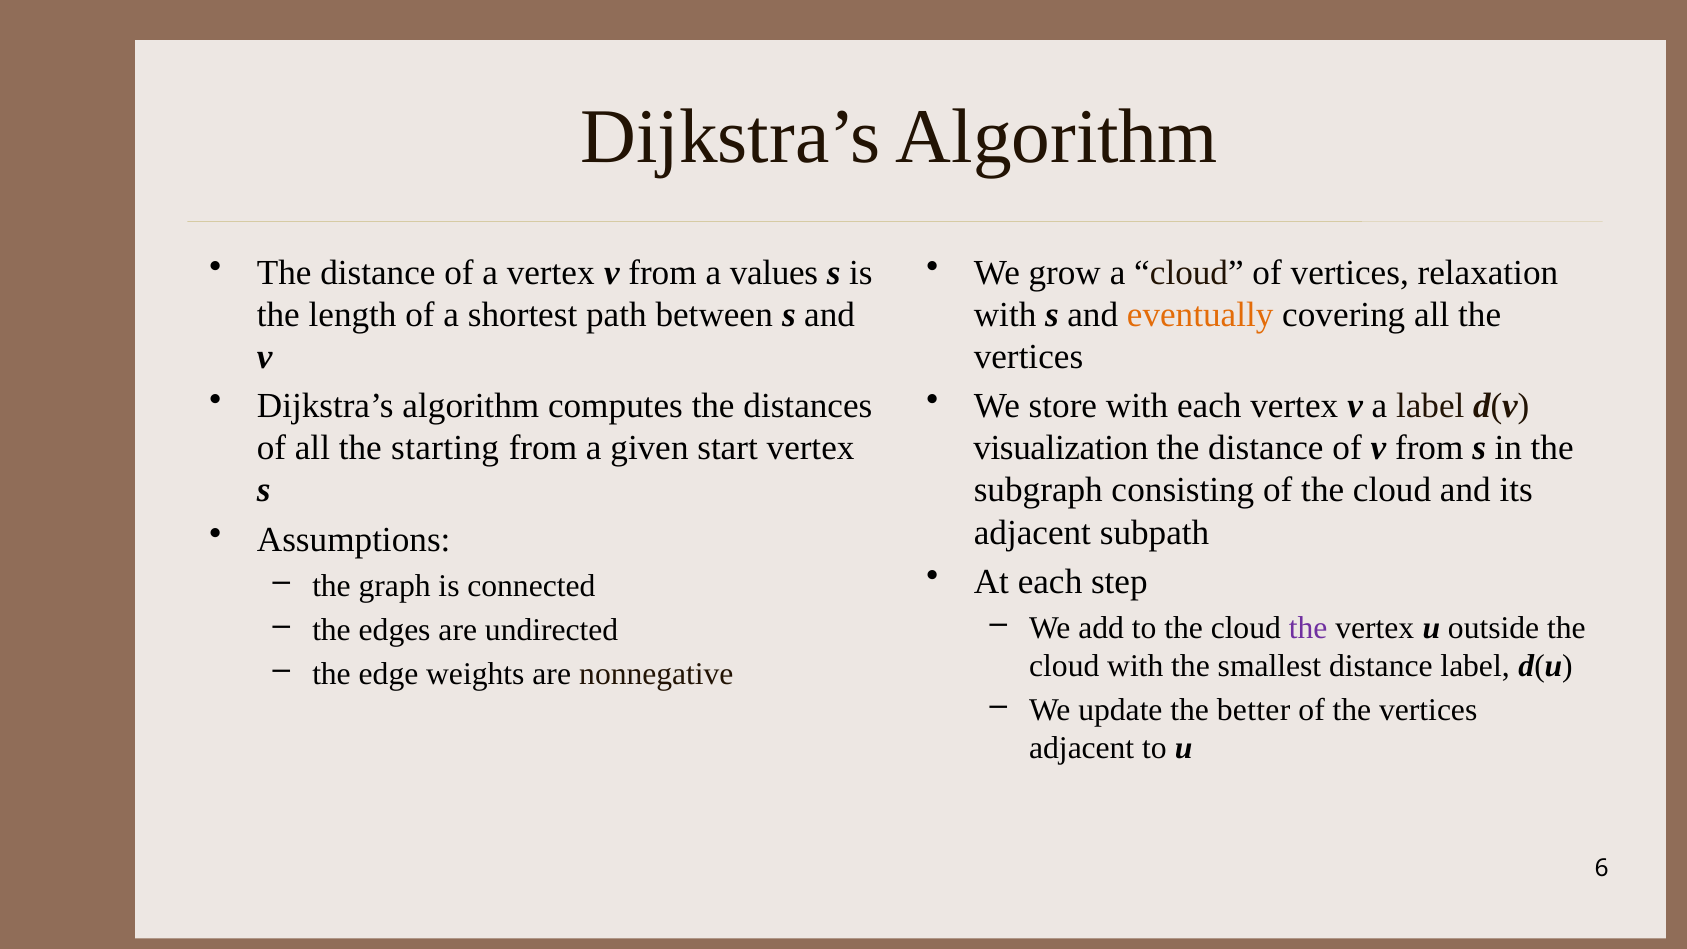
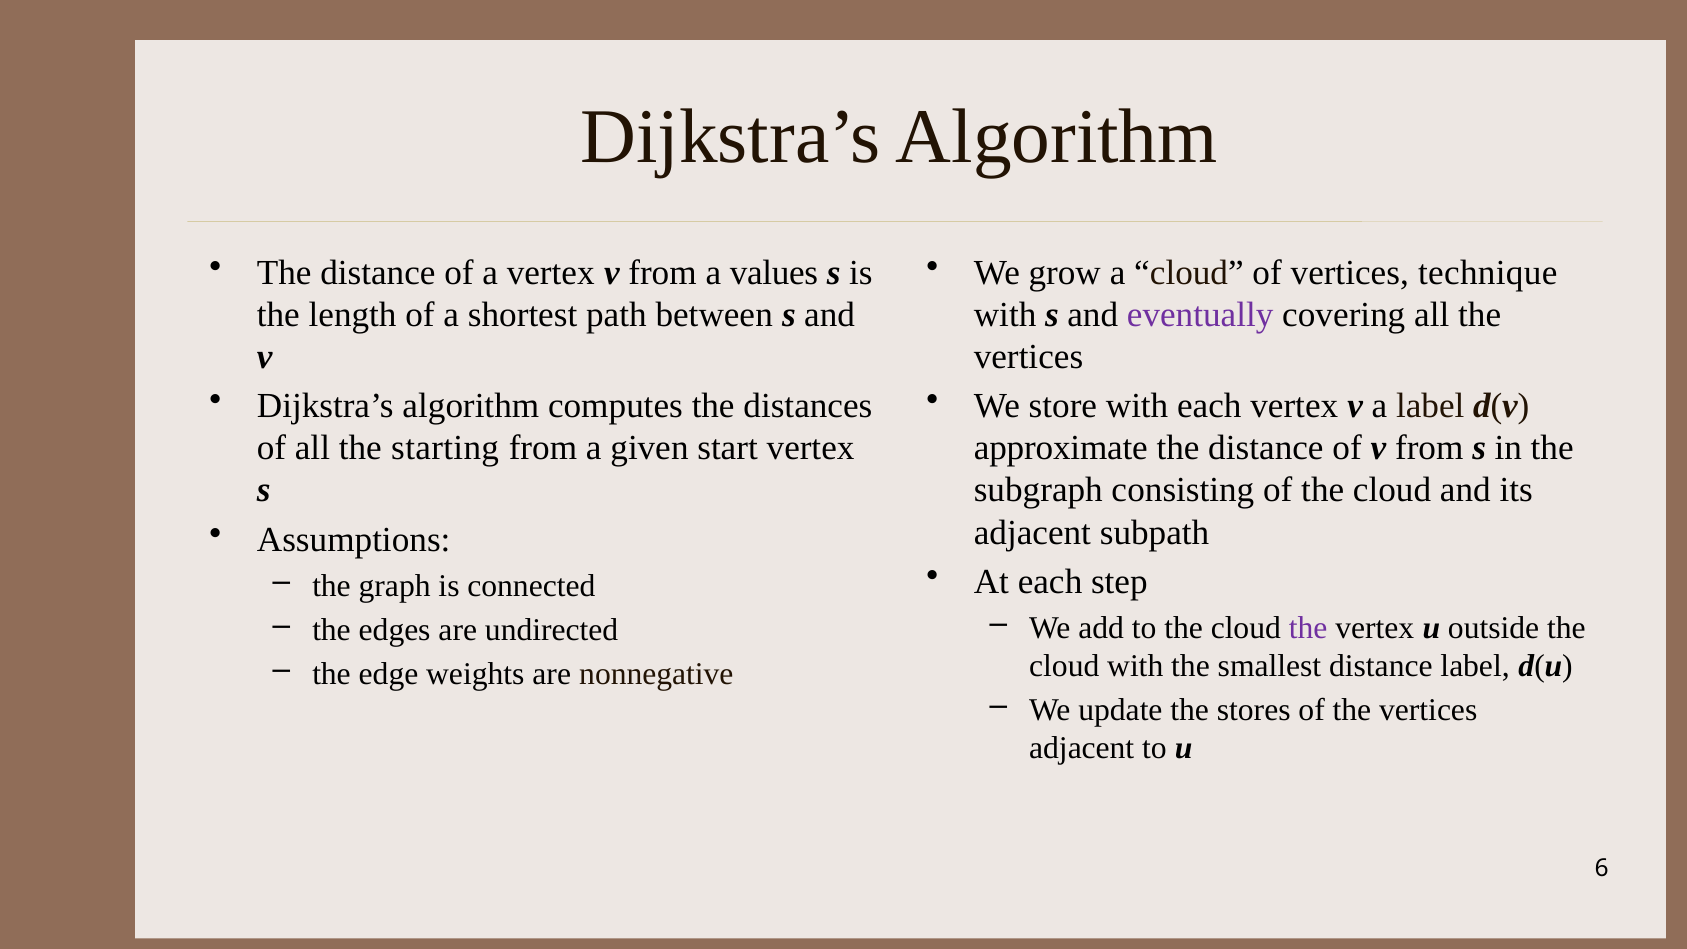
relaxation: relaxation -> technique (1488, 272)
eventually colour: orange -> purple (1200, 315)
visualization: visualization -> approximate (1061, 448)
better: better -> stores (1254, 710)
